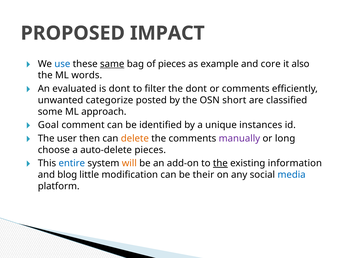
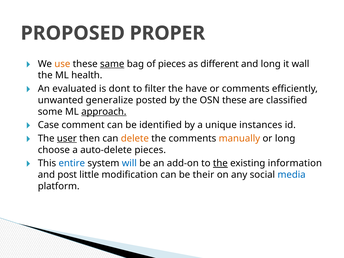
IMPACT: IMPACT -> PROPER (167, 33)
use colour: blue -> orange (62, 64)
example: example -> different (220, 64)
and core: core -> long (271, 64)
also: also -> wall (300, 64)
words: words -> health (87, 75)
the dont: dont -> have (196, 89)
categorize: categorize -> generalize (109, 100)
OSN short: short -> these (234, 100)
approach underline: none -> present (104, 112)
Goal: Goal -> Case (48, 125)
user underline: none -> present (67, 138)
manually colour: purple -> orange (239, 138)
will colour: orange -> blue (129, 163)
blog: blog -> post (67, 175)
